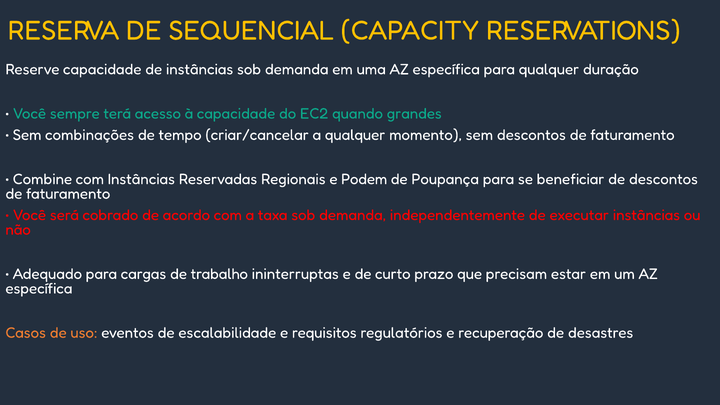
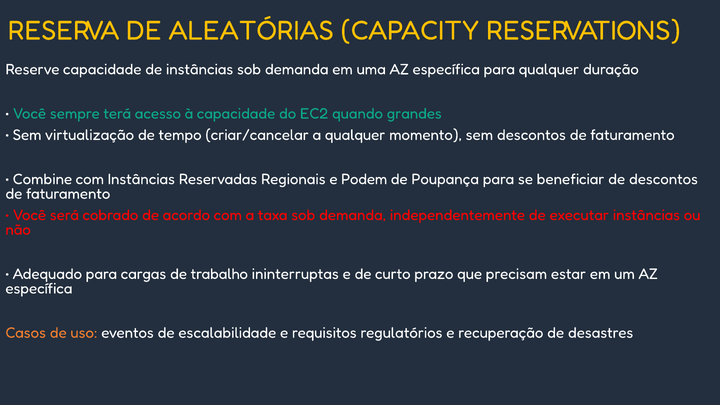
SEQUENCIAL: SEQUENCIAL -> ALEATÓRIAS (251, 31)
combinações: combinações -> virtualização (89, 135)
